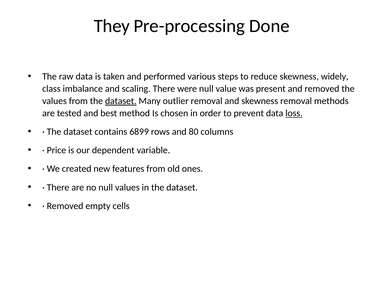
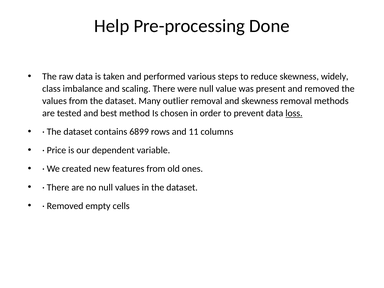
They: They -> Help (112, 26)
dataset underline: present -> none (121, 101)
80: 80 -> 11 (194, 132)
